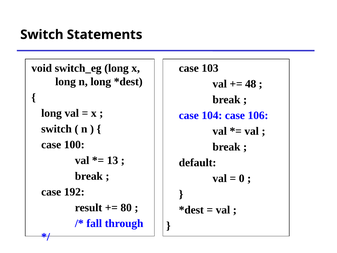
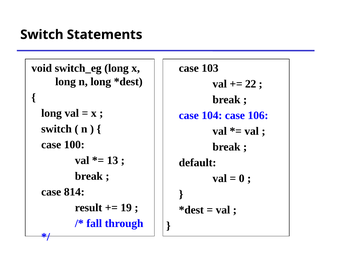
48: 48 -> 22 (251, 84)
192: 192 -> 814 (74, 192)
80: 80 -> 19 (126, 207)
